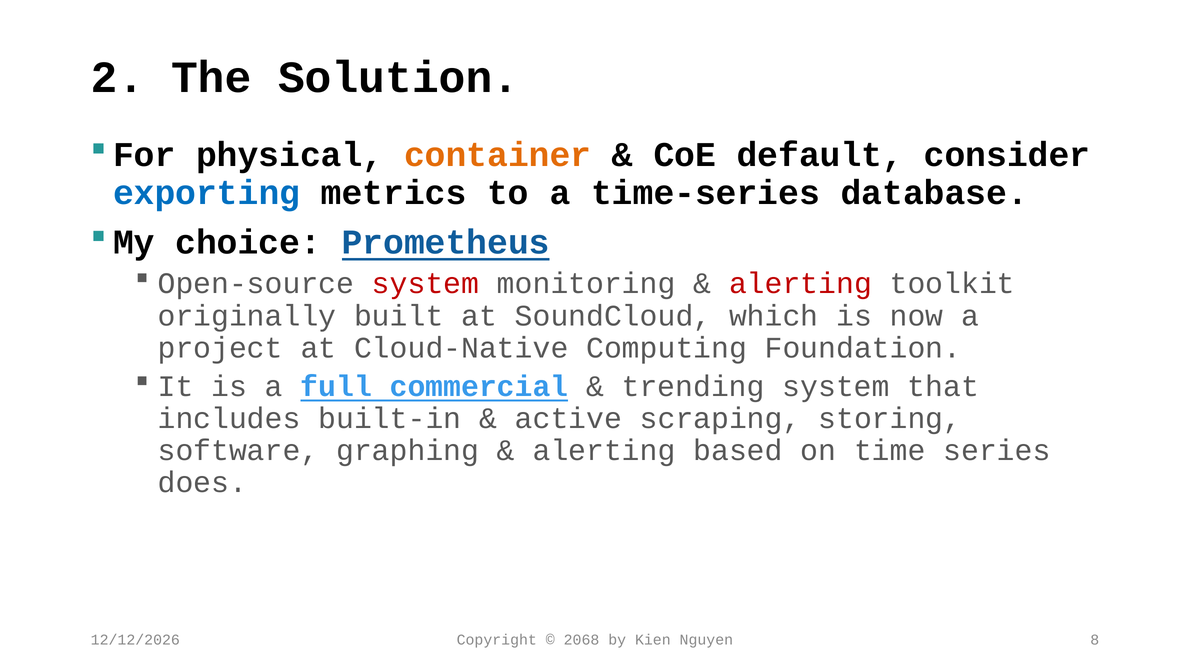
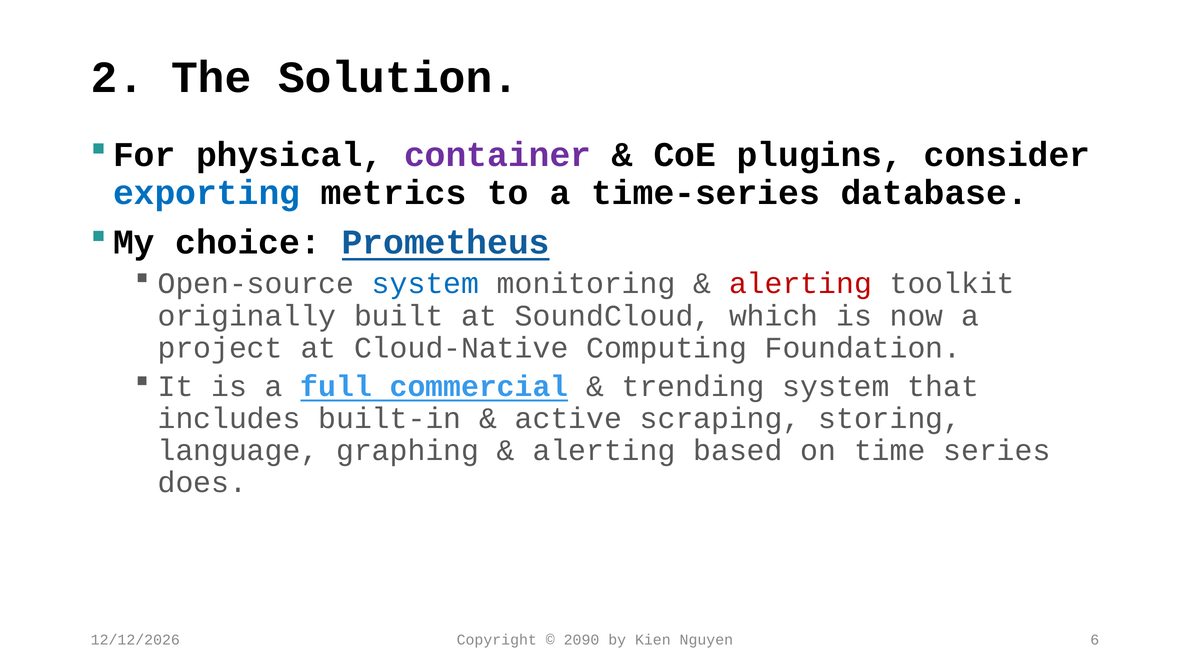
container colour: orange -> purple (498, 155)
default: default -> plugins (820, 155)
system colour: red -> blue (426, 283)
software: software -> language (238, 450)
2068: 2068 -> 2090 (582, 639)
8: 8 -> 6 (1095, 639)
